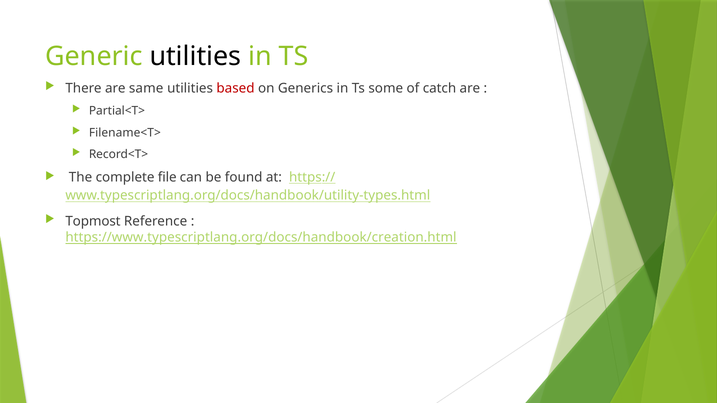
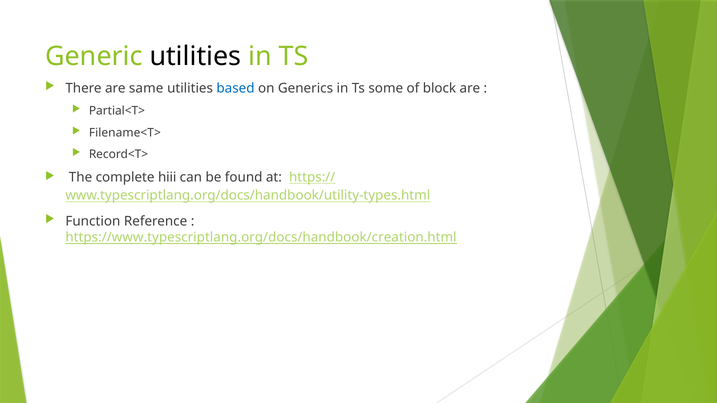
based colour: red -> blue (236, 88)
catch: catch -> block (440, 88)
file: file -> hiii (167, 177)
Topmost: Topmost -> Function (93, 221)
